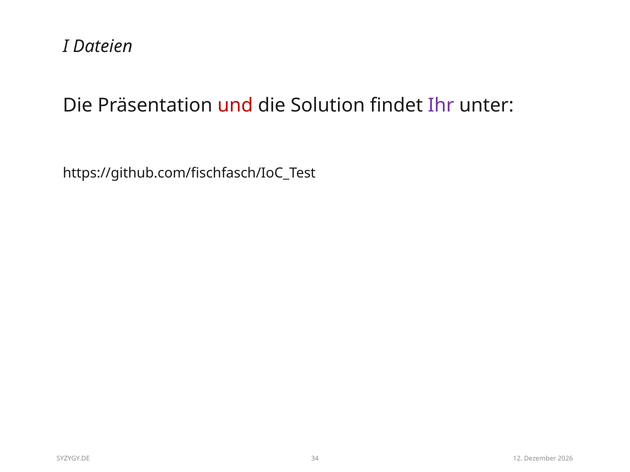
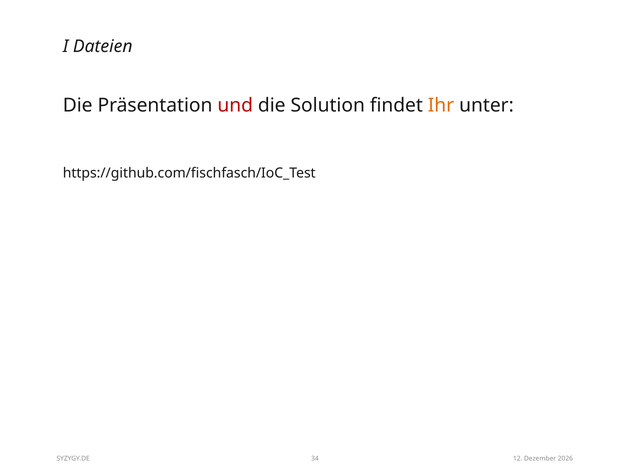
Ihr colour: purple -> orange (441, 106)
